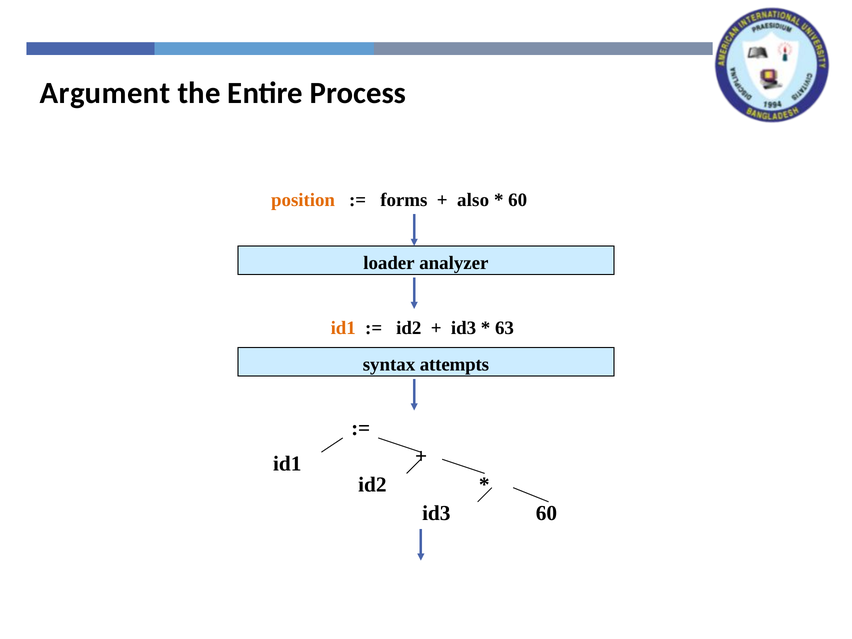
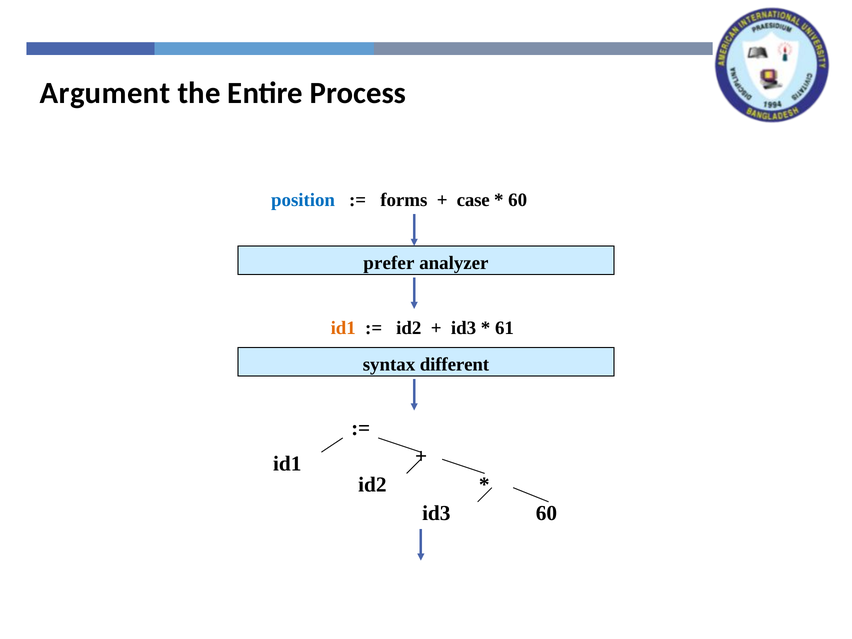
position colour: orange -> blue (303, 200)
also: also -> case (473, 200)
loader: loader -> prefer (389, 263)
63: 63 -> 61 (504, 328)
attempts: attempts -> different (454, 364)
